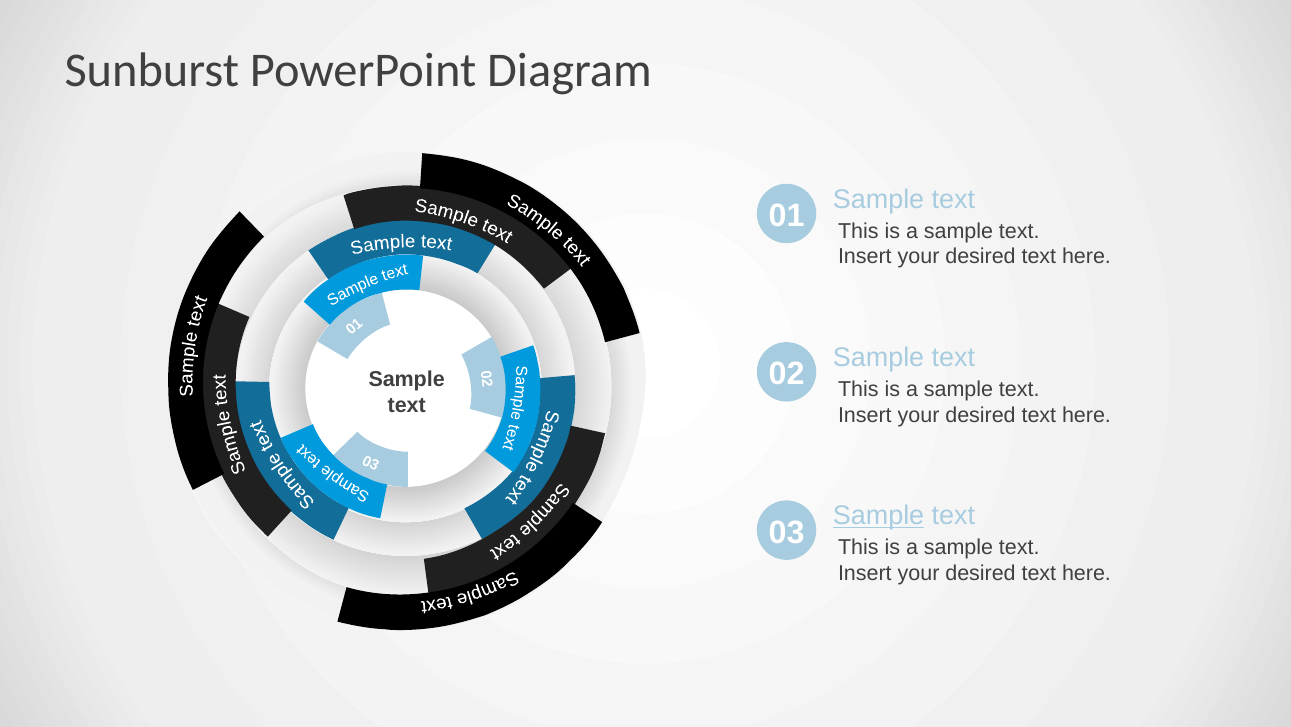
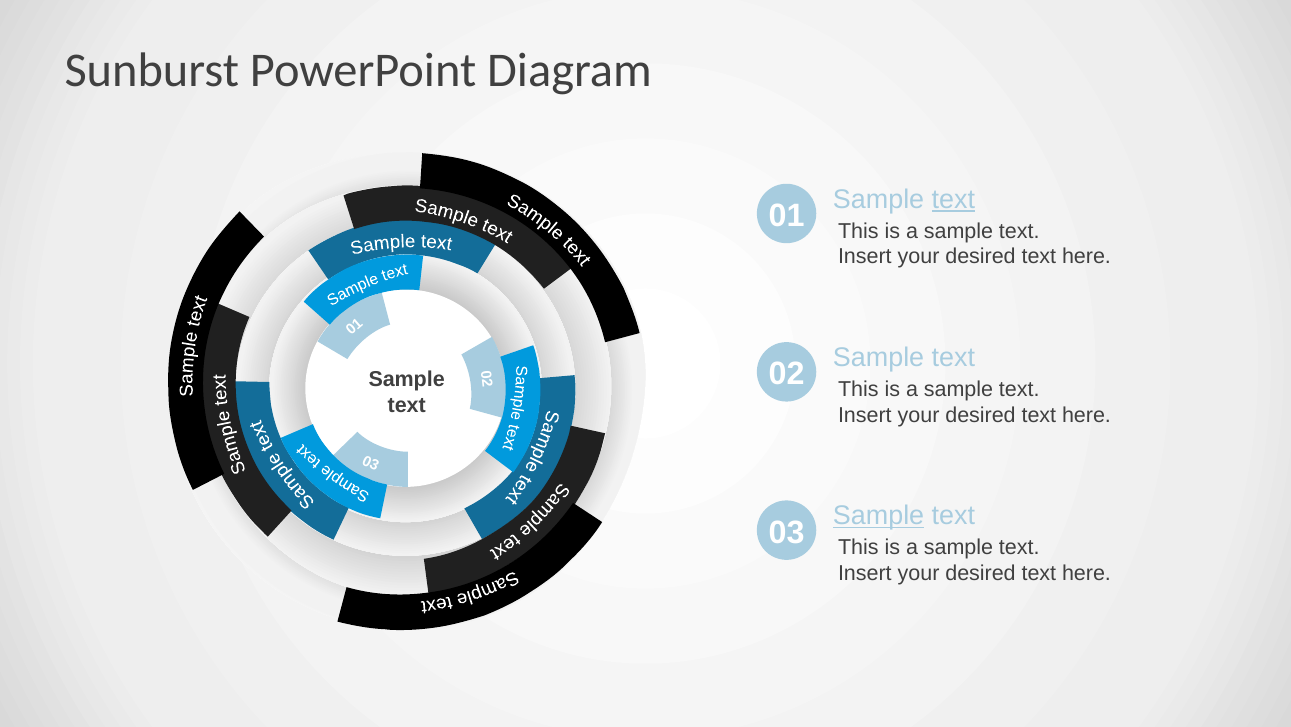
text underline: none -> present (953, 199)
